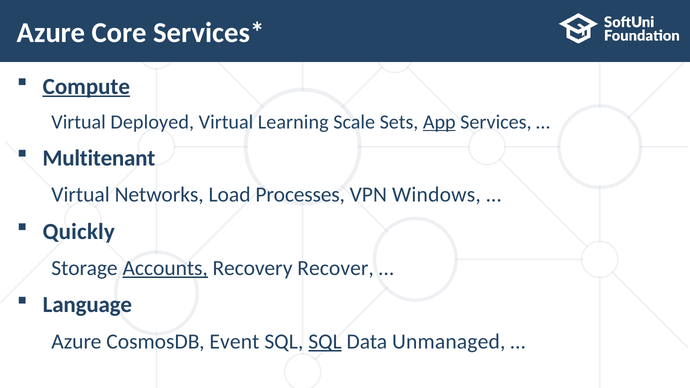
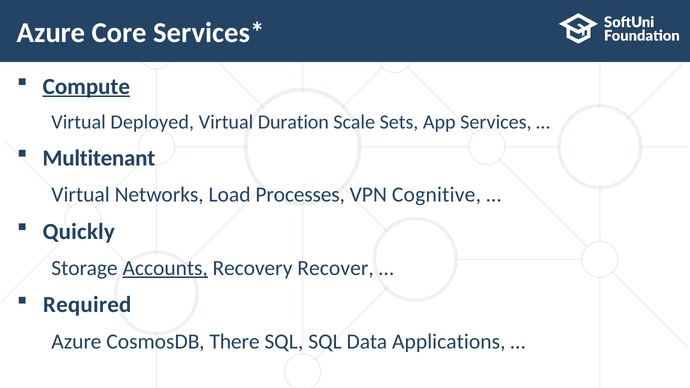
Learning: Learning -> Duration (293, 122)
App underline: present -> none (439, 122)
Windows: Windows -> Cognitive (436, 195)
Language: Language -> Required (87, 305)
Event: Event -> There (235, 342)
SQL underline: present -> none (325, 342)
Unmanaged: Unmanaged -> Applications (449, 342)
